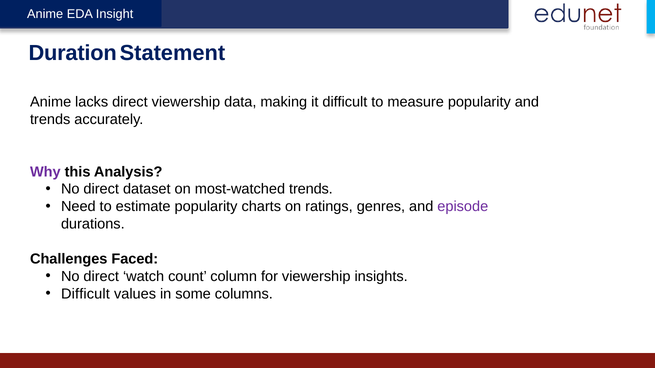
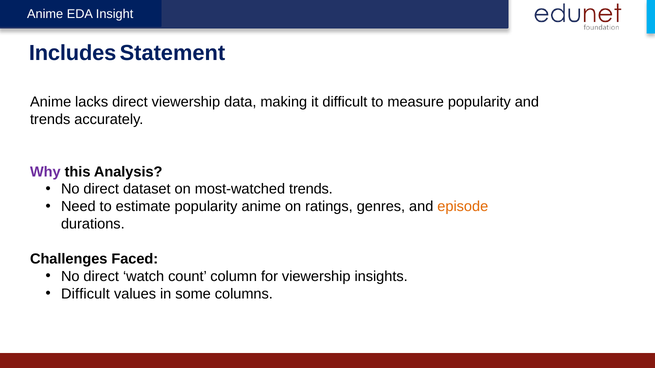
Duration: Duration -> Includes (73, 53)
popularity charts: charts -> anime (261, 207)
episode colour: purple -> orange (463, 207)
